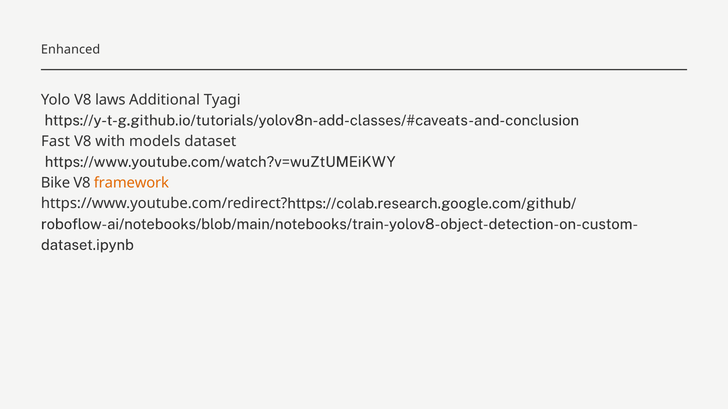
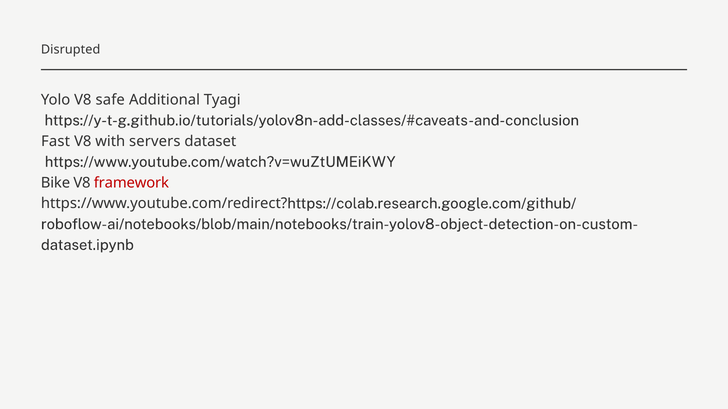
Enhanced: Enhanced -> Disrupted (71, 50)
laws: laws -> safe (110, 100)
models: models -> servers (155, 141)
framework colour: orange -> red (131, 183)
